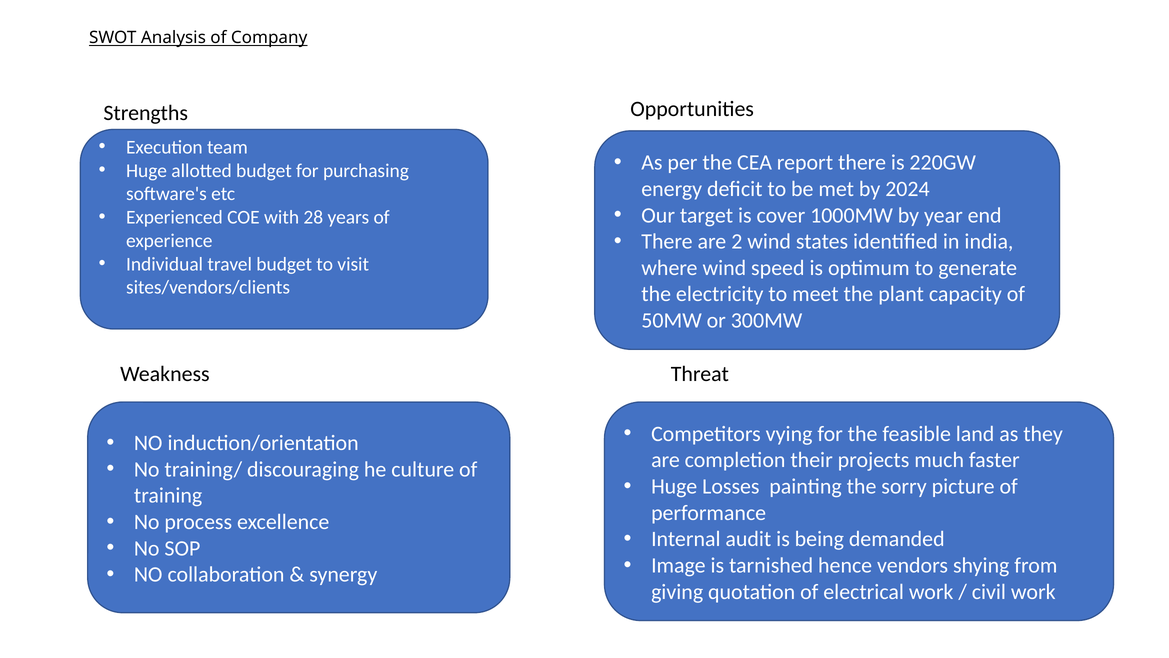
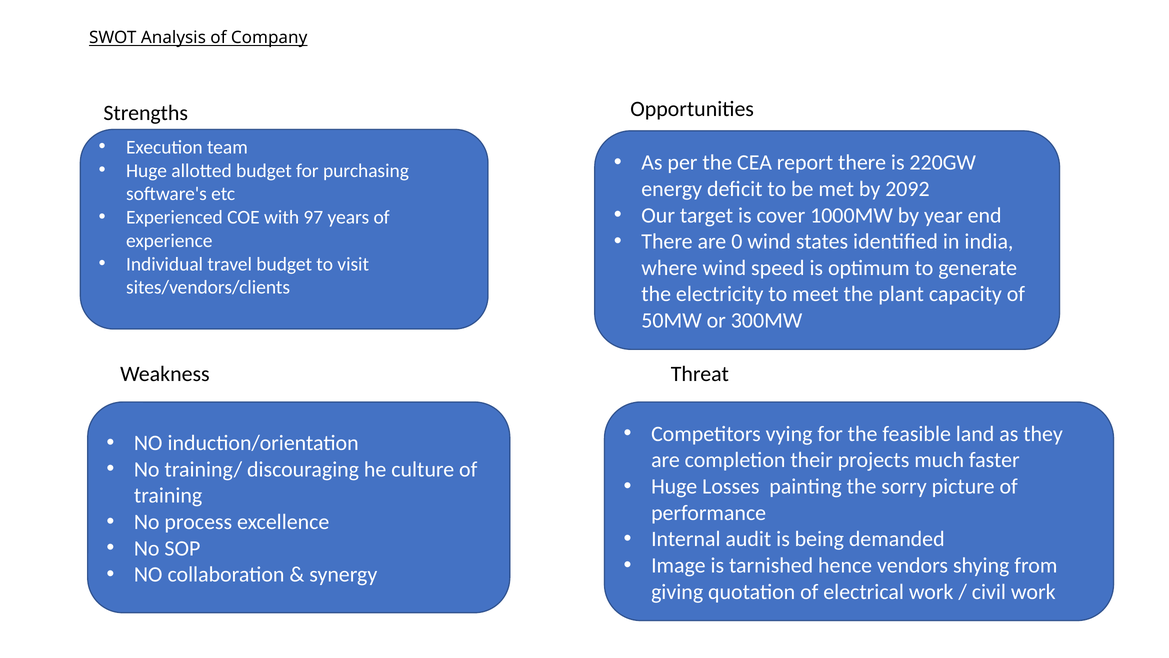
2024: 2024 -> 2092 (907, 189)
28: 28 -> 97 (313, 217)
2: 2 -> 0 (737, 241)
